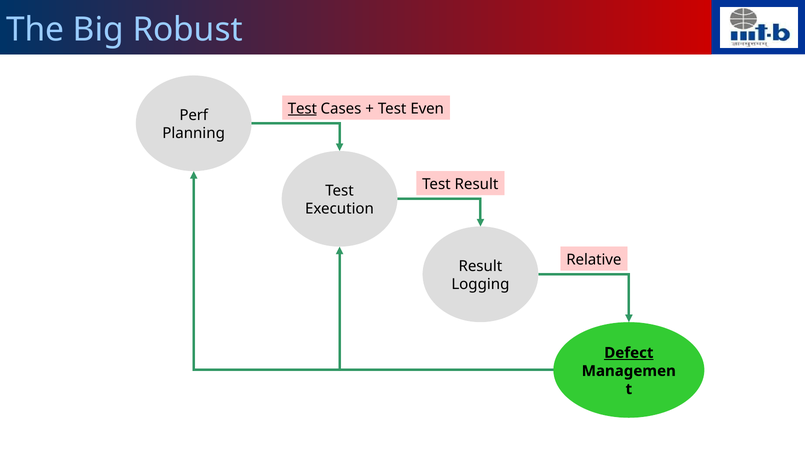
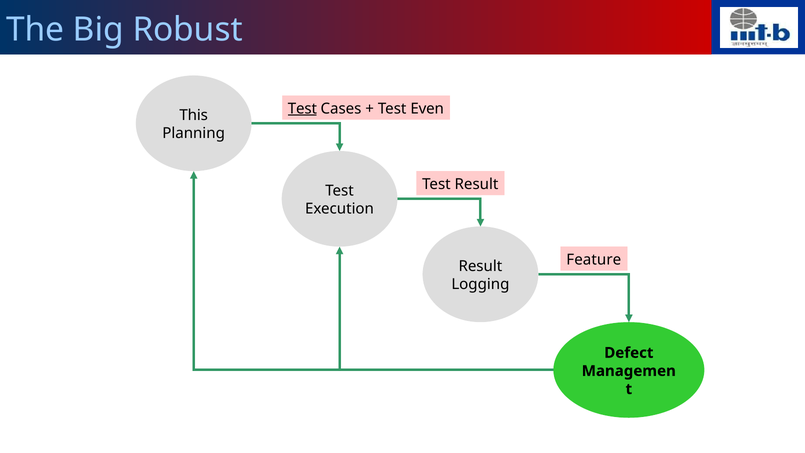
Perf: Perf -> This (194, 115)
Relative: Relative -> Feature (594, 260)
Defect underline: present -> none (629, 353)
